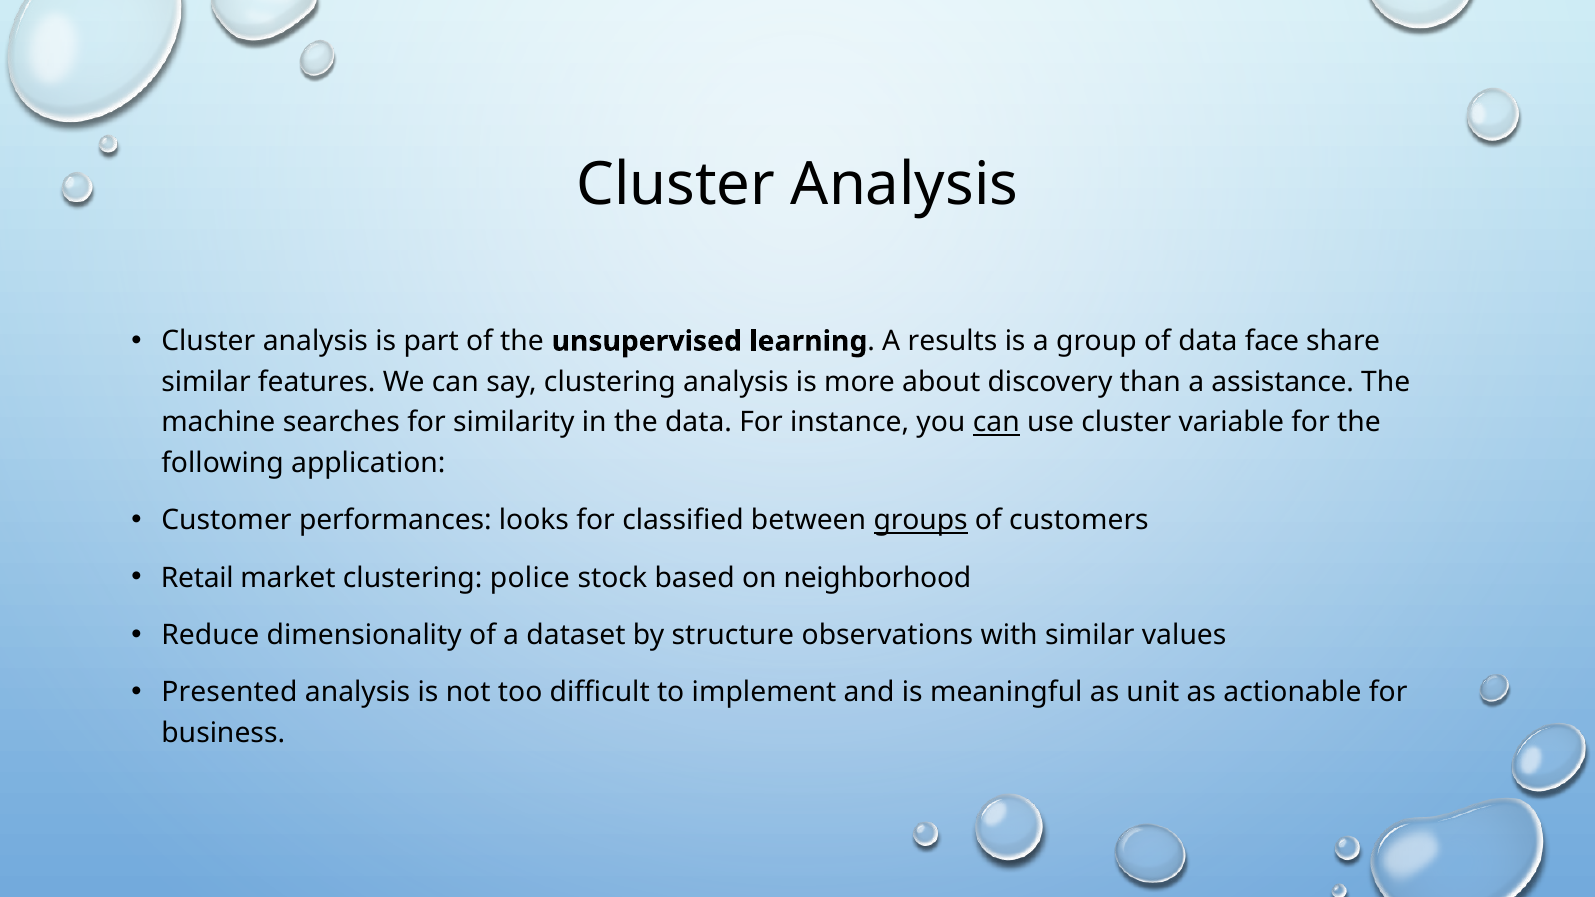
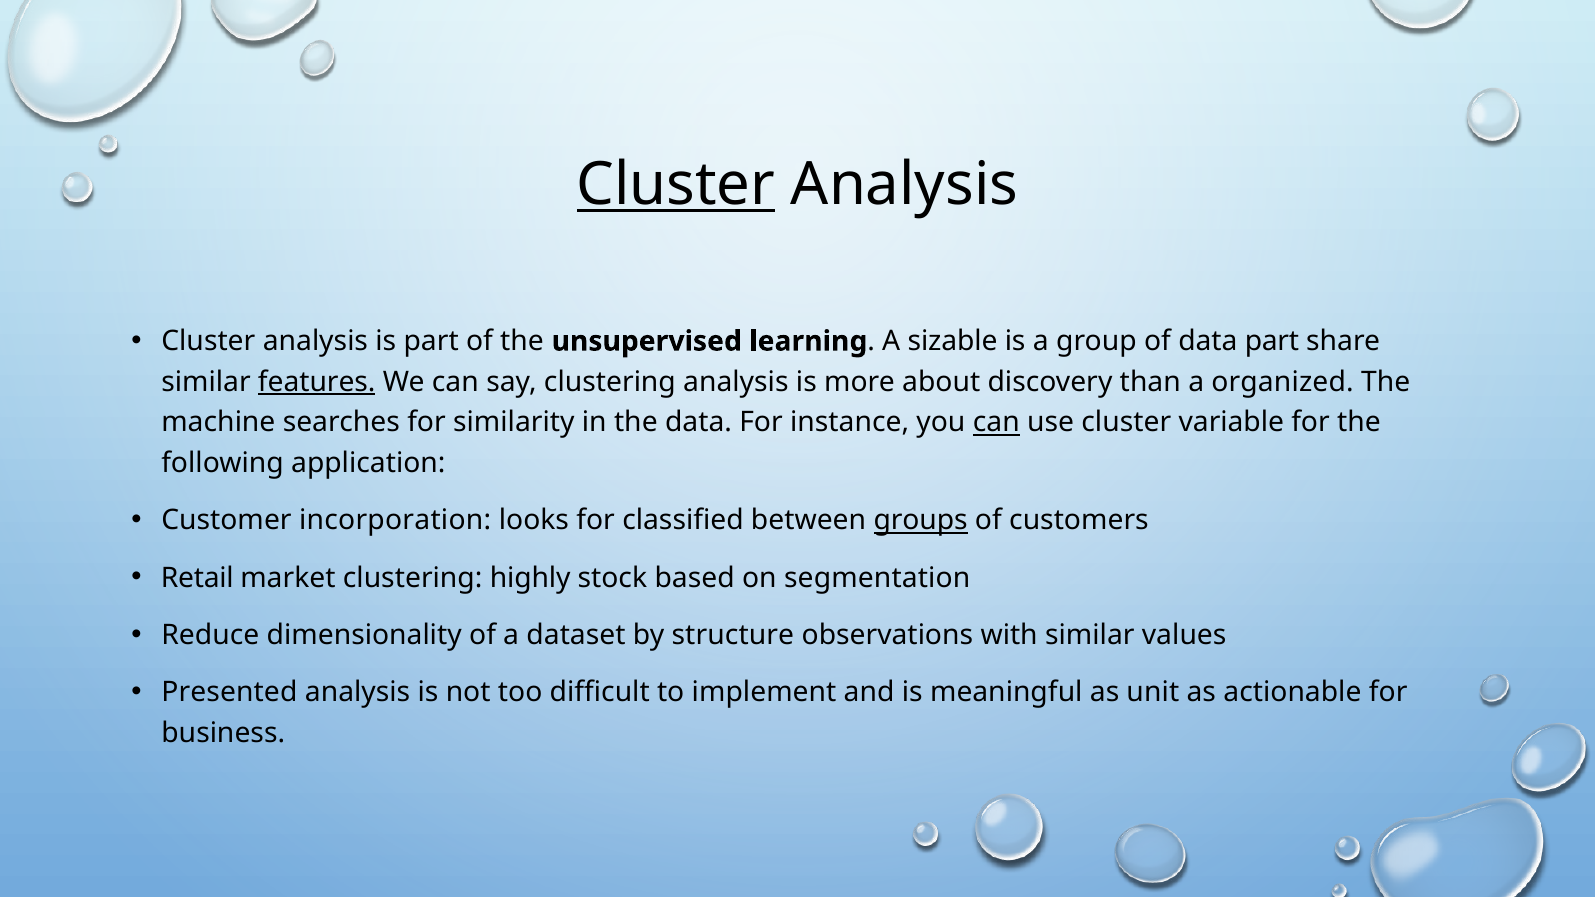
Cluster underline: none -> present (676, 185)
results: results -> sizable (953, 341)
data face: face -> part (1272, 341)
features underline: none -> present (317, 382)
assistance: assistance -> organized (1283, 382)
performances: performances -> incorporation (395, 521)
police: police -> highly (530, 578)
neighborhood: neighborhood -> segmentation (877, 578)
